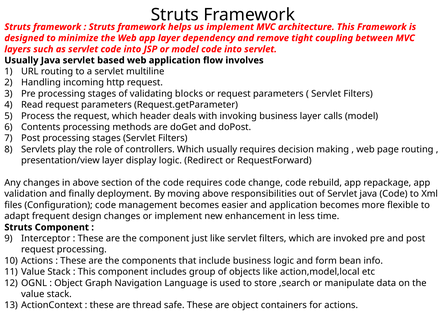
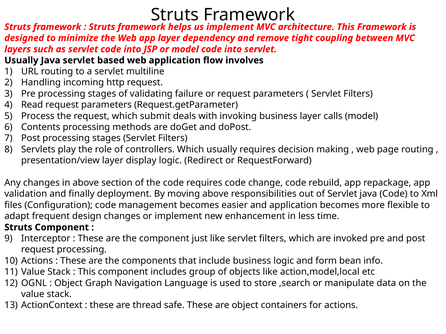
blocks: blocks -> failure (189, 94)
header: header -> submit (155, 116)
